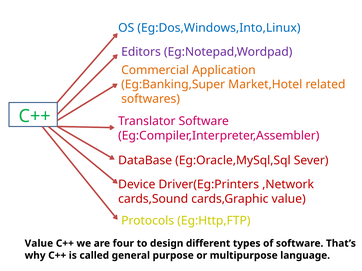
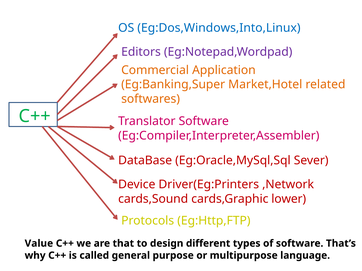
cards,Graphic value: value -> lower (289, 199)
four: four -> that (123, 244)
